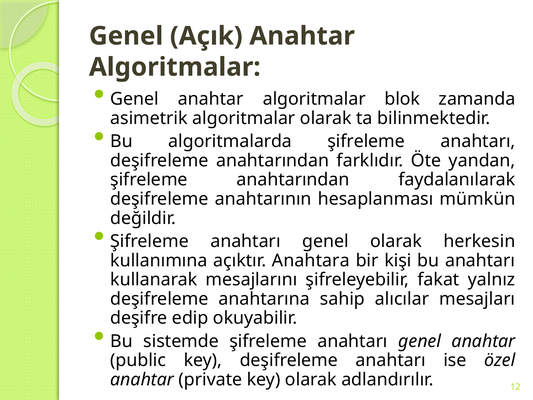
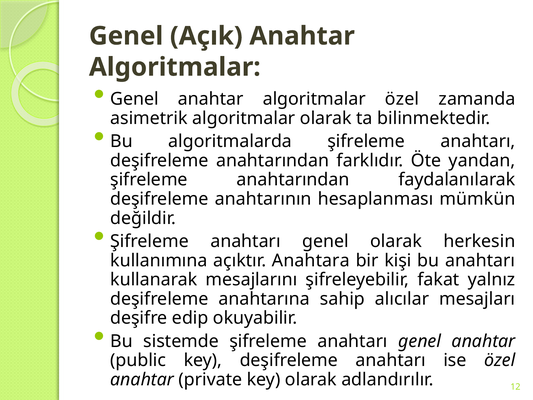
algoritmalar blok: blok -> özel (402, 99)
